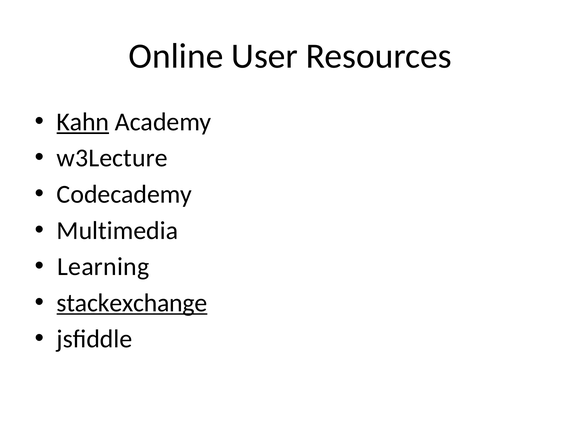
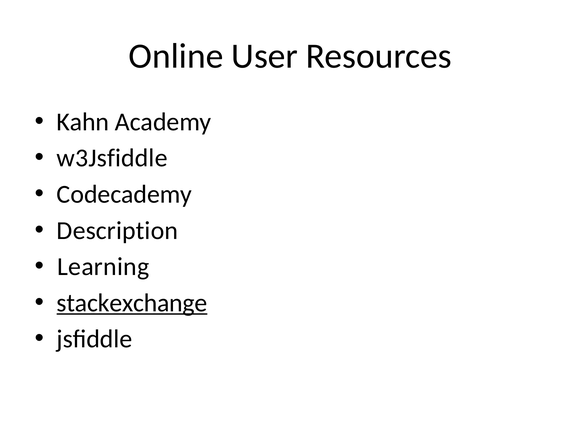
Kahn underline: present -> none (83, 122)
w3Lecture: w3Lecture -> w3Jsfiddle (112, 158)
Multimedia: Multimedia -> Description (117, 230)
